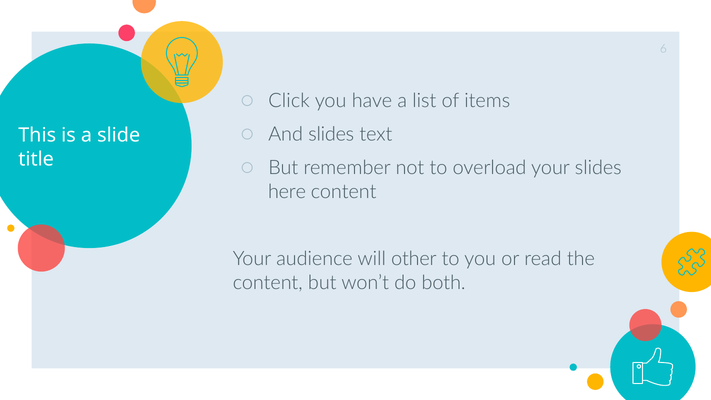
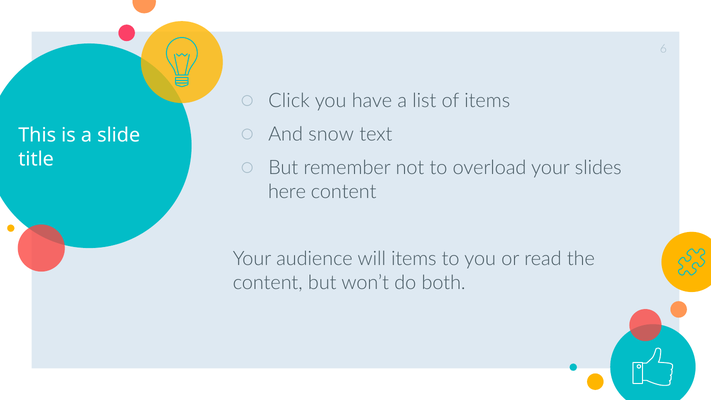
And slides: slides -> snow (331, 134)
will other: other -> items (414, 259)
